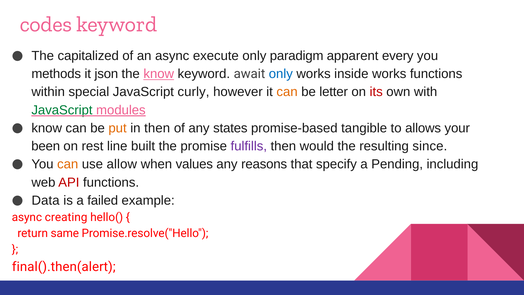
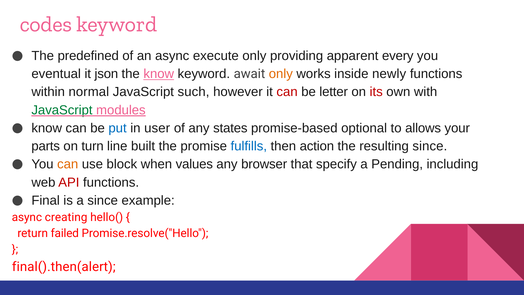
capitalized: capitalized -> predefined (88, 56)
paradigm: paradigm -> providing (297, 56)
methods: methods -> eventual (56, 74)
only colour: blue -> orange (281, 74)
inside works: works -> newly (389, 74)
special: special -> normal (89, 92)
curly: curly -> such (193, 92)
can colour: orange -> red (287, 92)
put colour: orange -> blue (118, 128)
in then: then -> user (157, 128)
tangible: tangible -> optional (364, 128)
been: been -> parts (46, 146)
rest: rest -> turn (93, 146)
fulfills colour: purple -> blue (249, 146)
would: would -> action (317, 146)
allow: allow -> block (122, 164)
reasons: reasons -> browser (264, 164)
Data: Data -> Final (46, 200)
a failed: failed -> since (103, 200)
same: same -> failed (65, 233)
